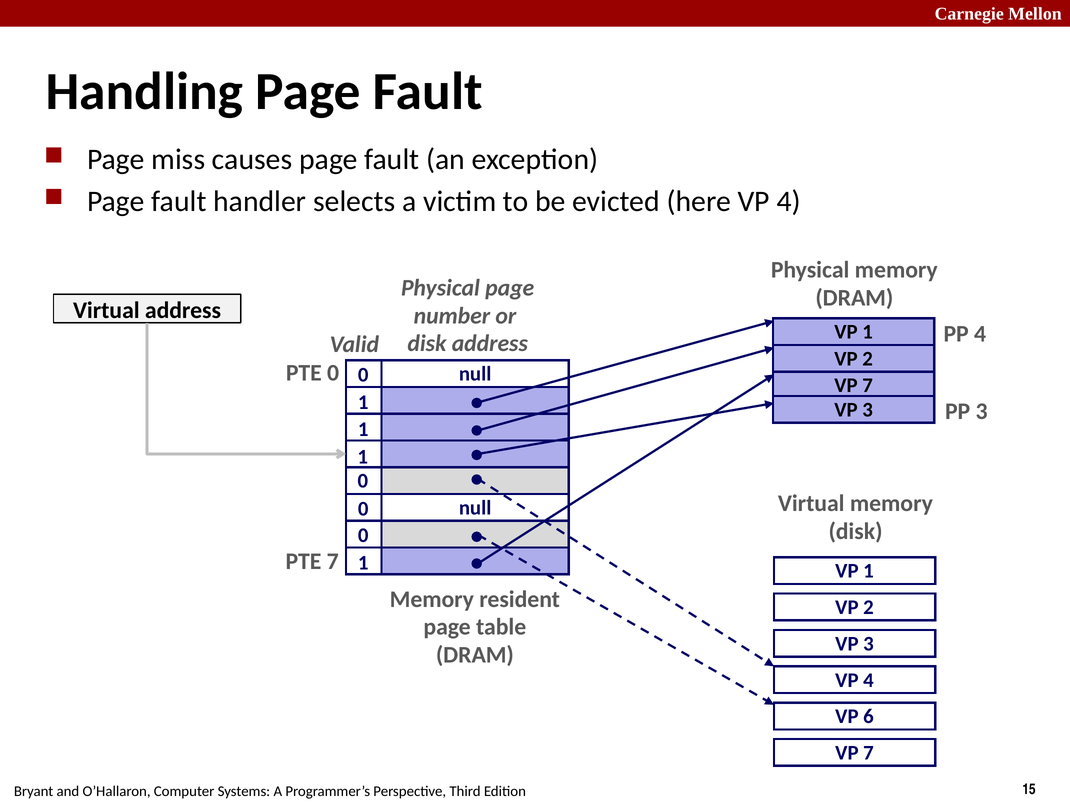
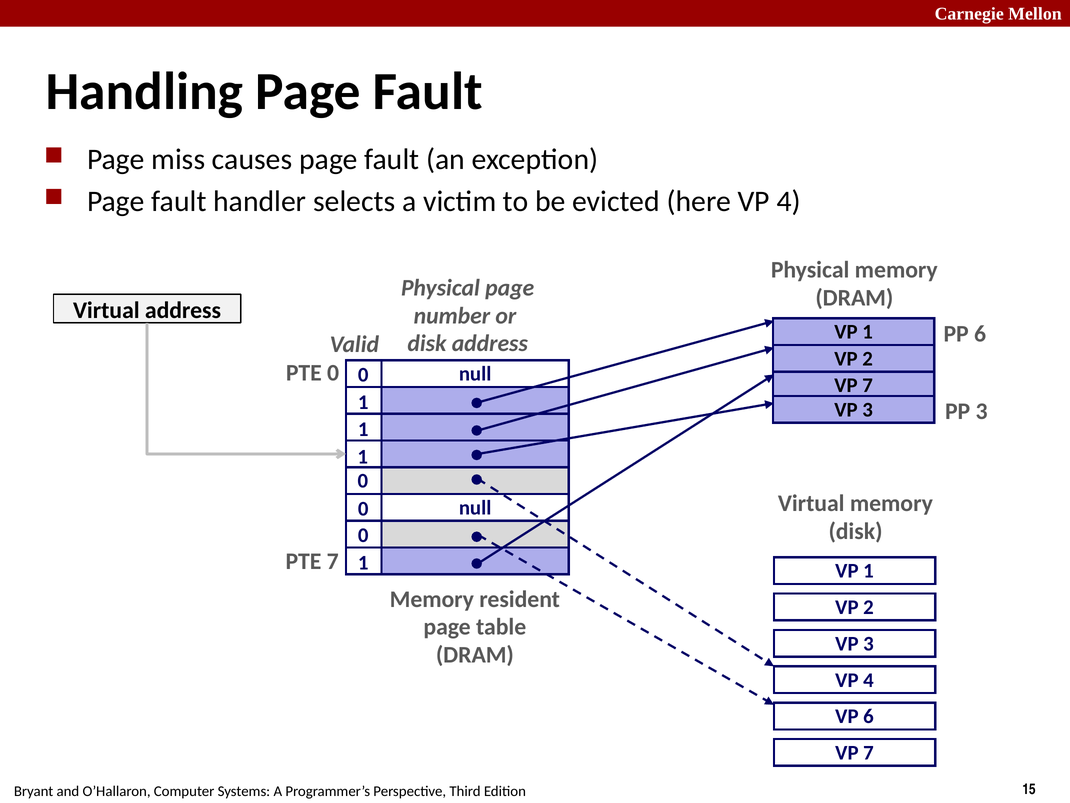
PP 4: 4 -> 6 (980, 334)
